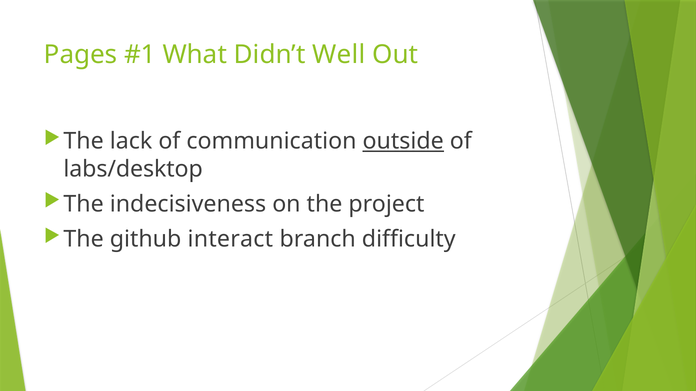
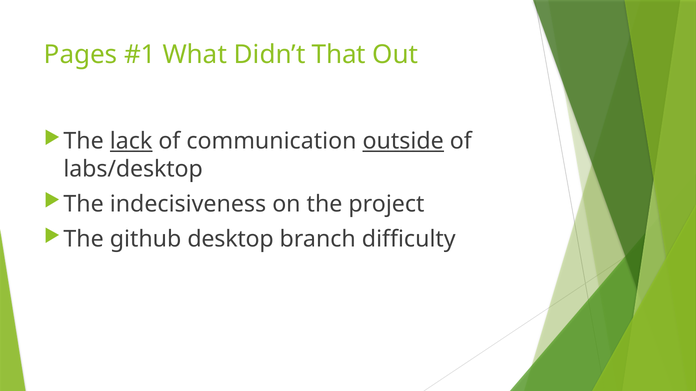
Well: Well -> That (339, 55)
lack underline: none -> present (131, 142)
interact: interact -> desktop (231, 240)
